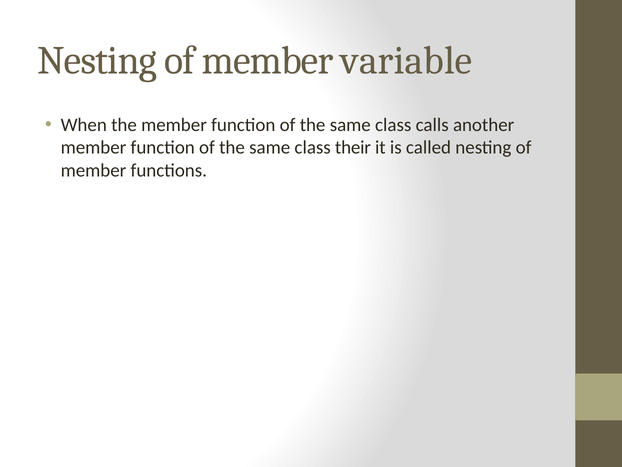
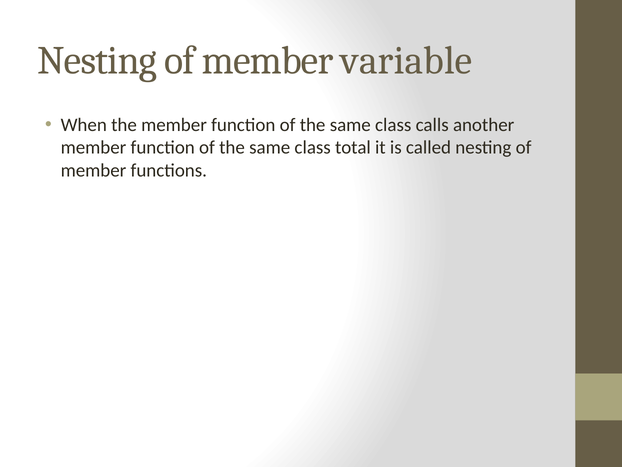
their: their -> total (353, 147)
